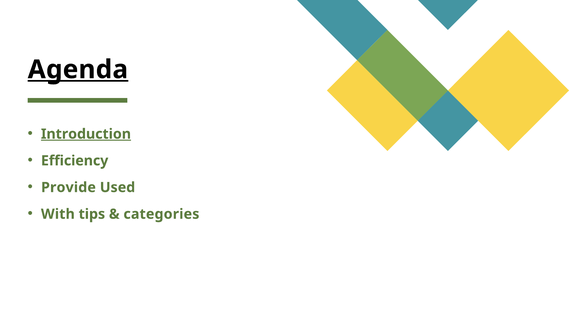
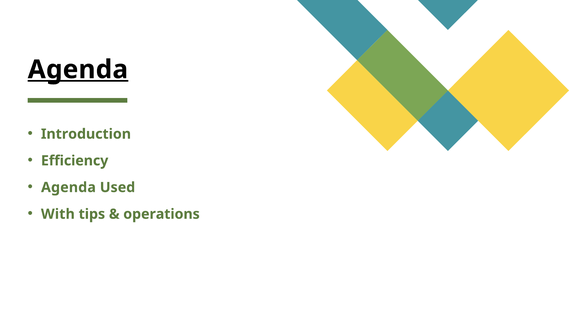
Introduction underline: present -> none (86, 134)
Provide: Provide -> Agenda (68, 187)
categories: categories -> operations (162, 214)
